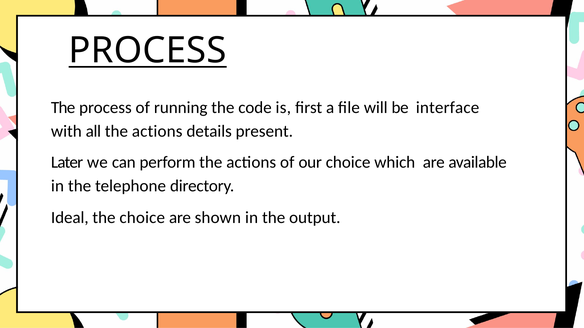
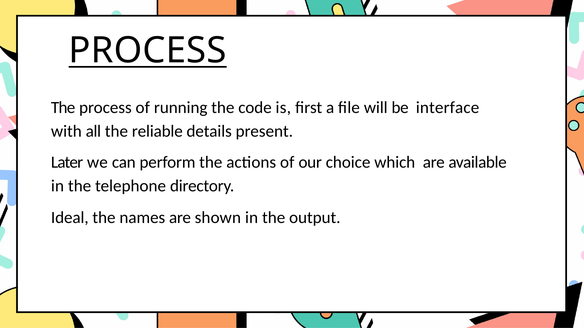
all the actions: actions -> reliable (157, 131)
the choice: choice -> names (142, 218)
